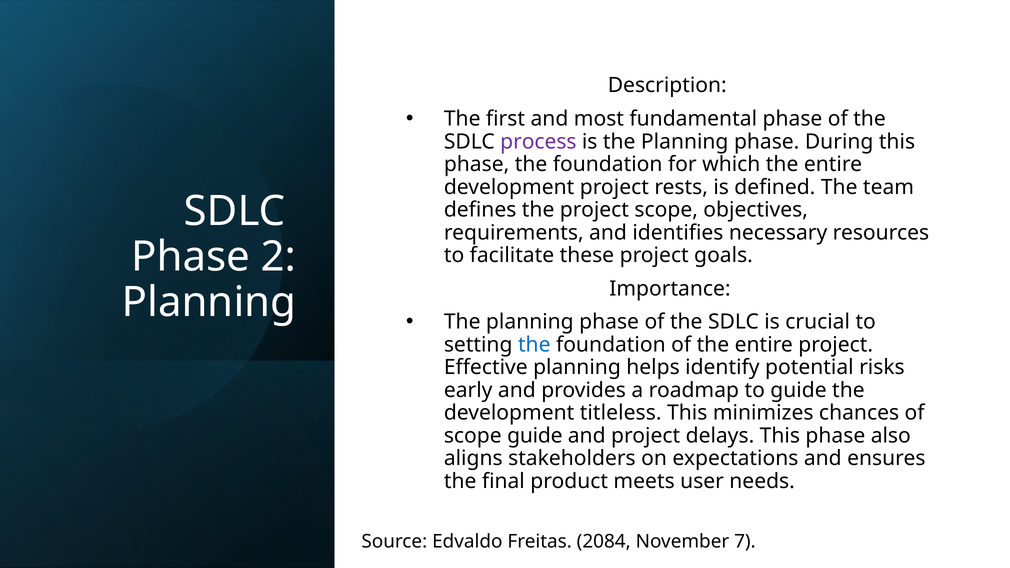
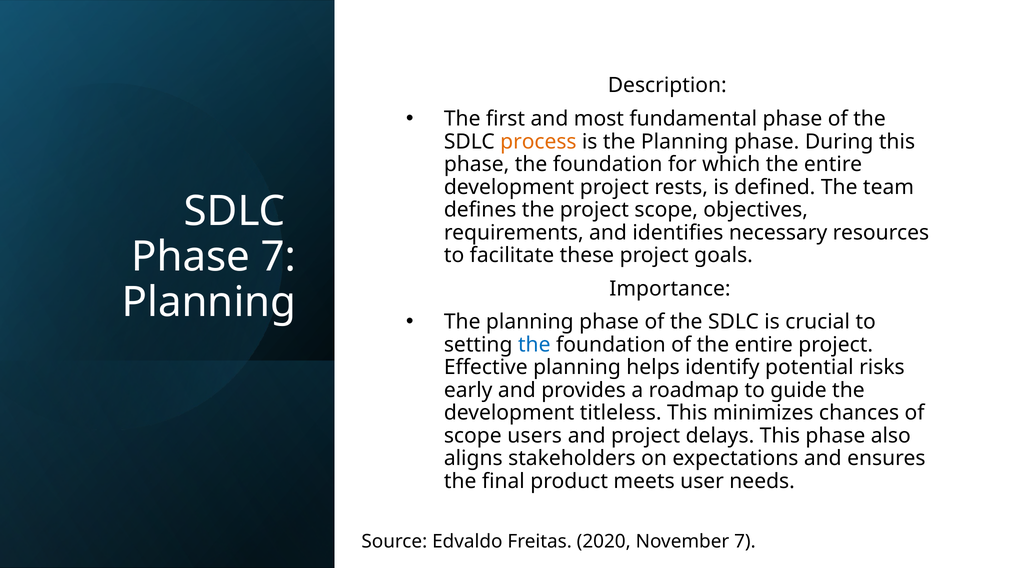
process colour: purple -> orange (538, 142)
Phase 2: 2 -> 7 (279, 257)
scope guide: guide -> users (535, 436)
2084: 2084 -> 2020 (604, 542)
